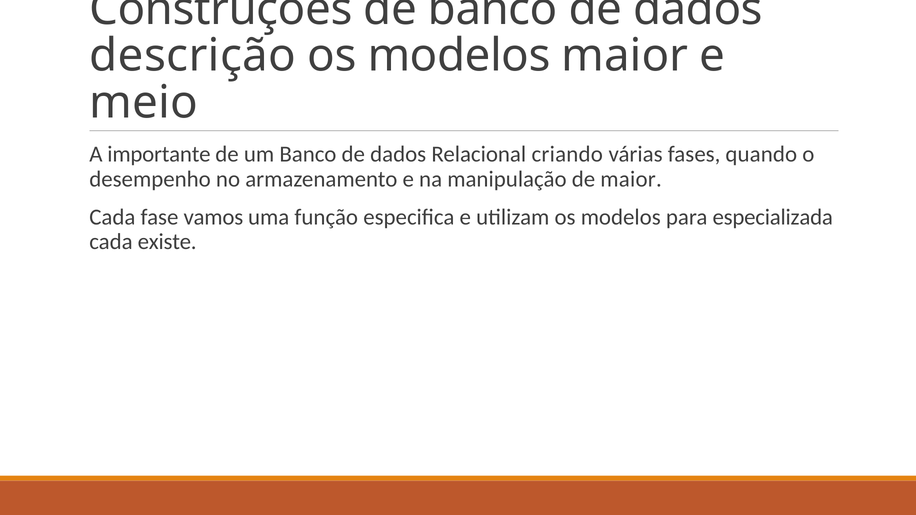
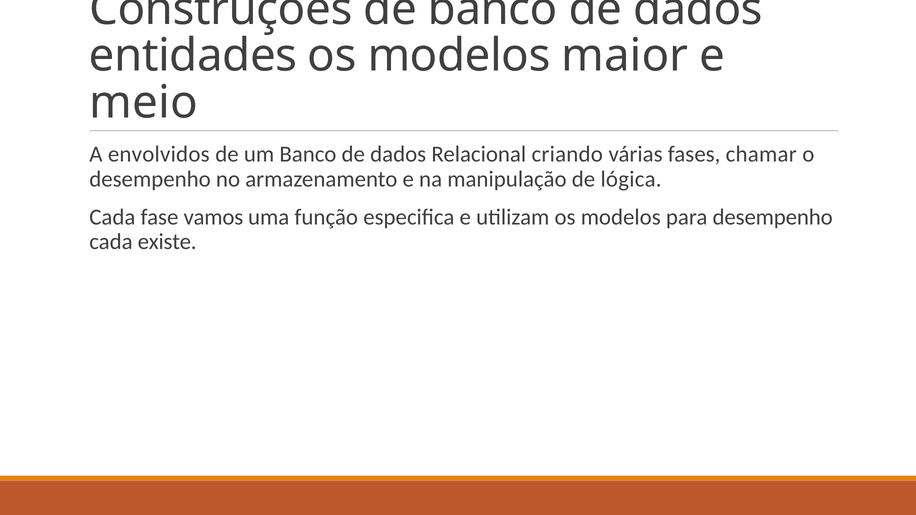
descrição: descrição -> entidades (193, 56)
importante: importante -> envolvidos (159, 154)
quando: quando -> chamar (761, 154)
de maior: maior -> lógica (631, 179)
para especializada: especializada -> desempenho (773, 217)
